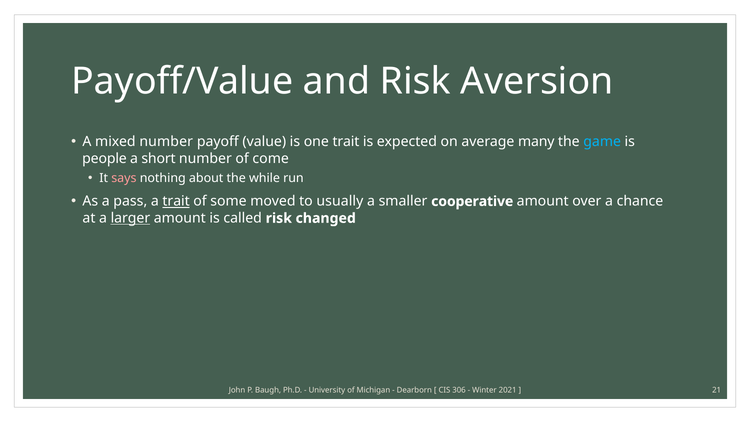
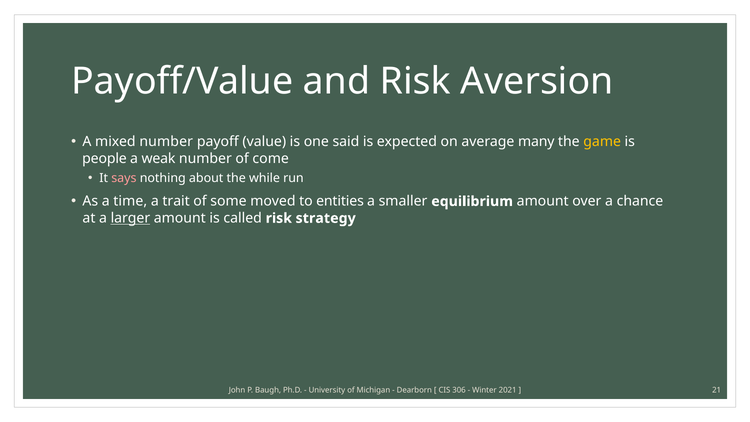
one trait: trait -> said (346, 142)
game colour: light blue -> yellow (602, 142)
short: short -> weak (159, 158)
pass: pass -> time (130, 201)
trait underline: present -> none (176, 201)
usually: usually -> entities (340, 201)
cooperative: cooperative -> equilibrium (472, 201)
changed: changed -> strategy (326, 218)
